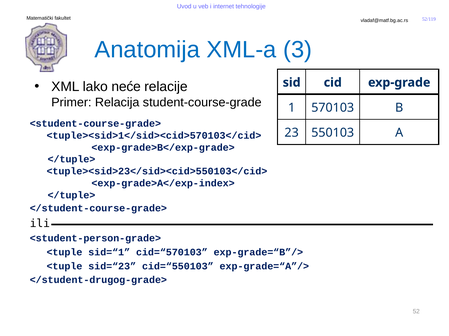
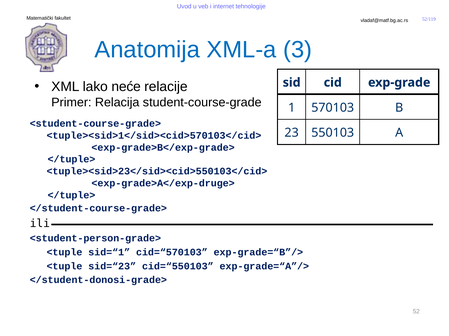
<exp-grade>A</exp-index>: <exp-grade>A</exp-index> -> <exp-grade>A</exp-druge> (163, 184)
</student-drugog-grade>: </student-drugog-grade> -> </student-donosi-grade> (98, 281)
